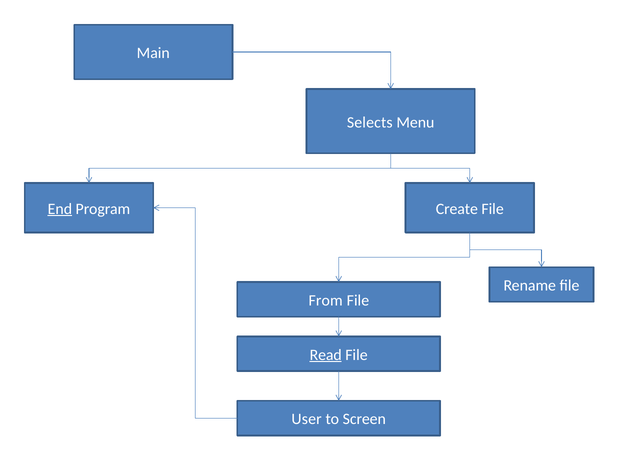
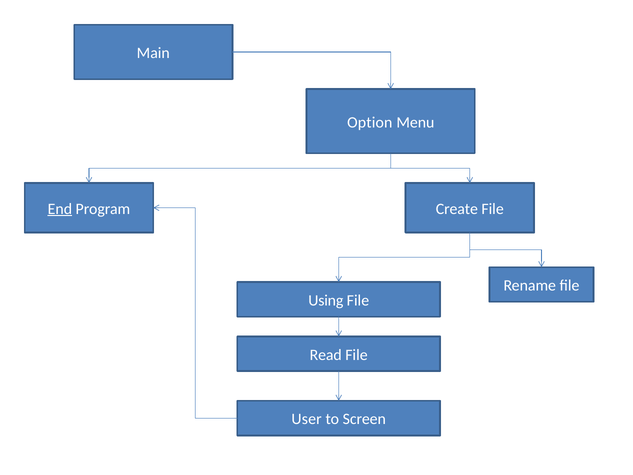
Selects: Selects -> Option (370, 122)
From: From -> Using (326, 300)
Read underline: present -> none (326, 355)
